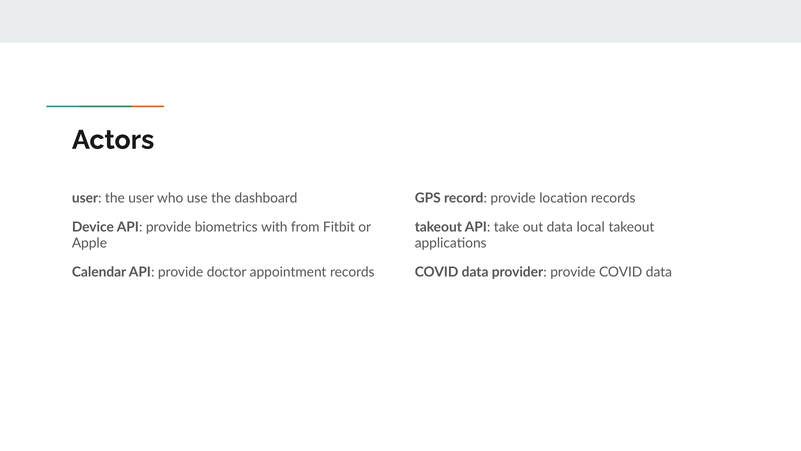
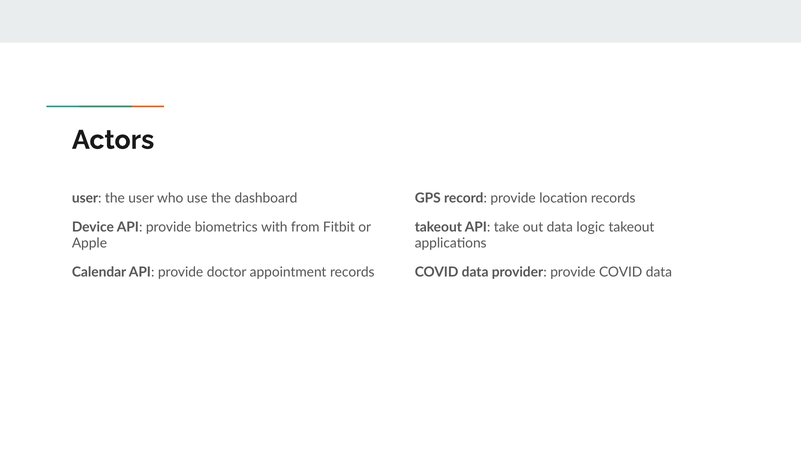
local: local -> logic (591, 227)
